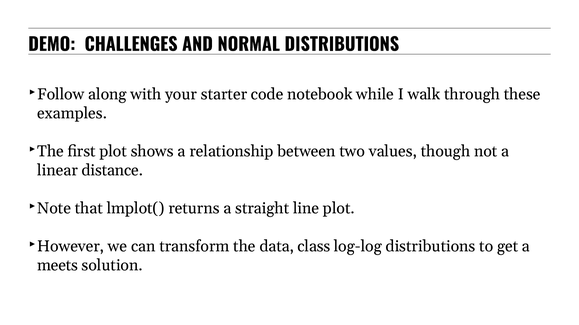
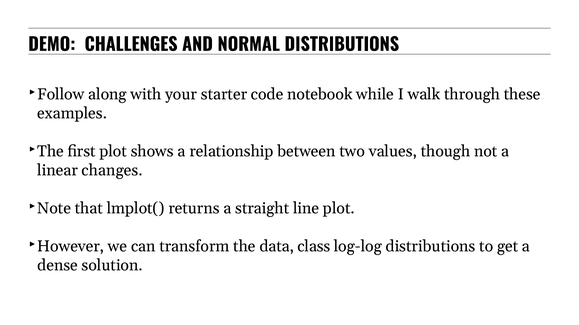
distance: distance -> changes (112, 170)
meets: meets -> dense (58, 265)
